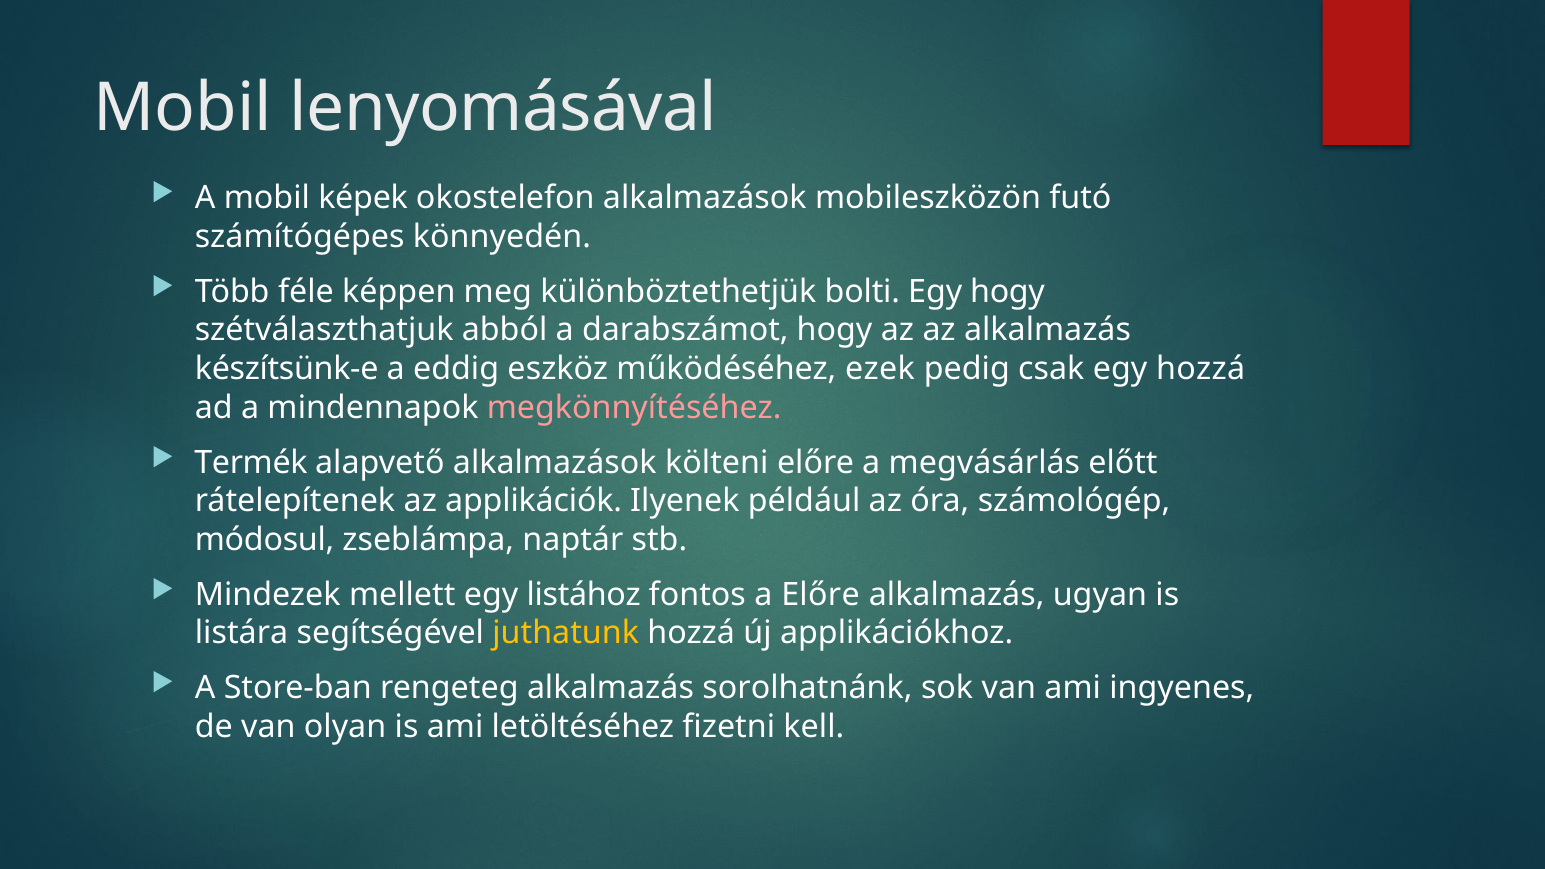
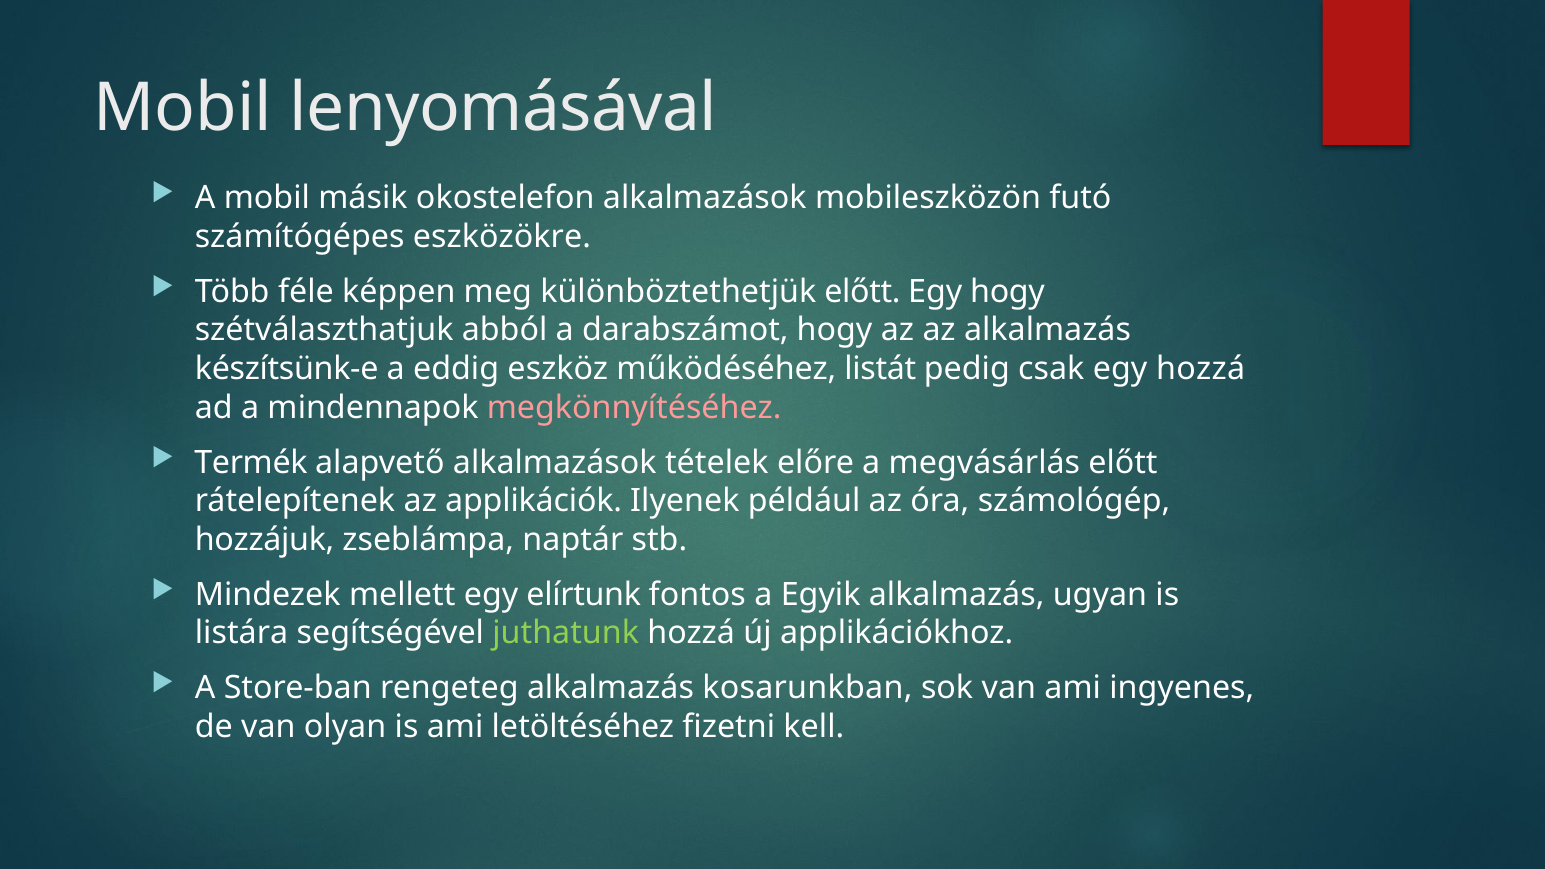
képek: képek -> másik (363, 198)
könnyedén: könnyedén -> eszközökre (502, 237)
különböztethetjük bolti: bolti -> előtt (862, 292)
ezek: ezek -> listát (880, 369)
költeni: költeni -> tételek (717, 462)
módosul: módosul -> hozzájuk (265, 540)
listához: listához -> elírtunk (584, 595)
a Előre: Előre -> Egyik (821, 595)
juthatunk colour: yellow -> light green (566, 633)
sorolhatnánk: sorolhatnánk -> kosarunkban (807, 688)
